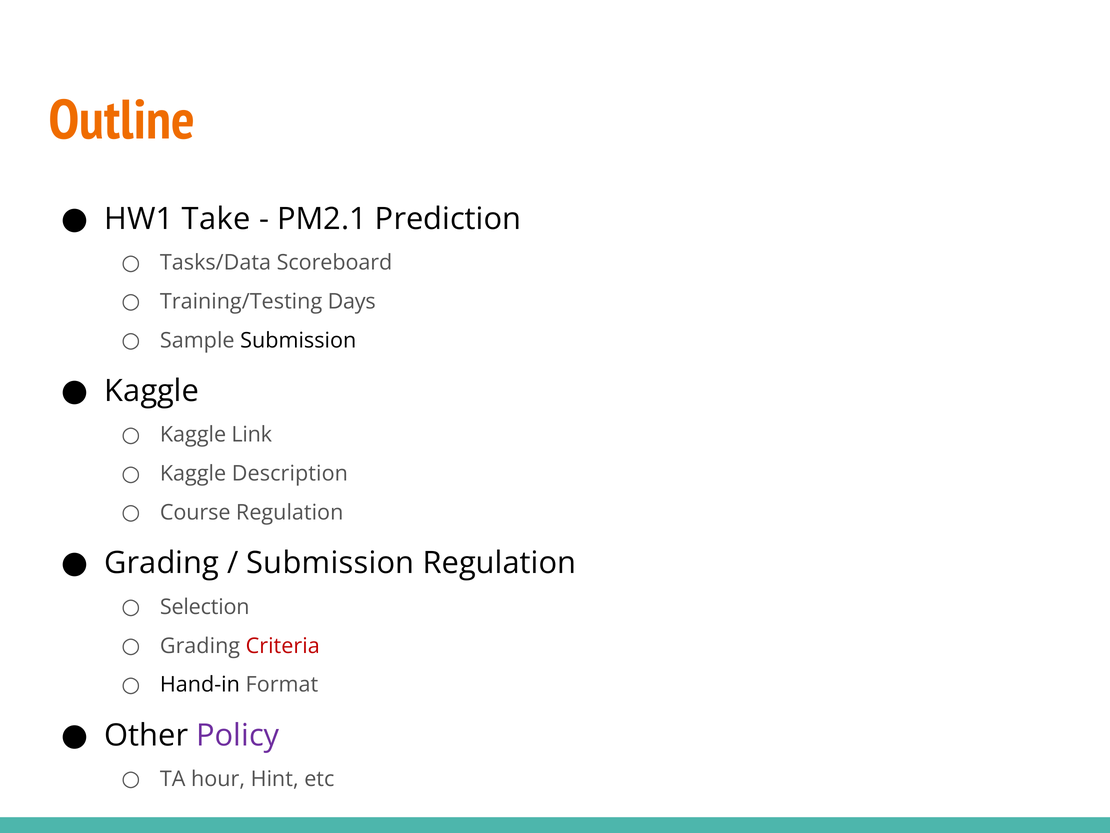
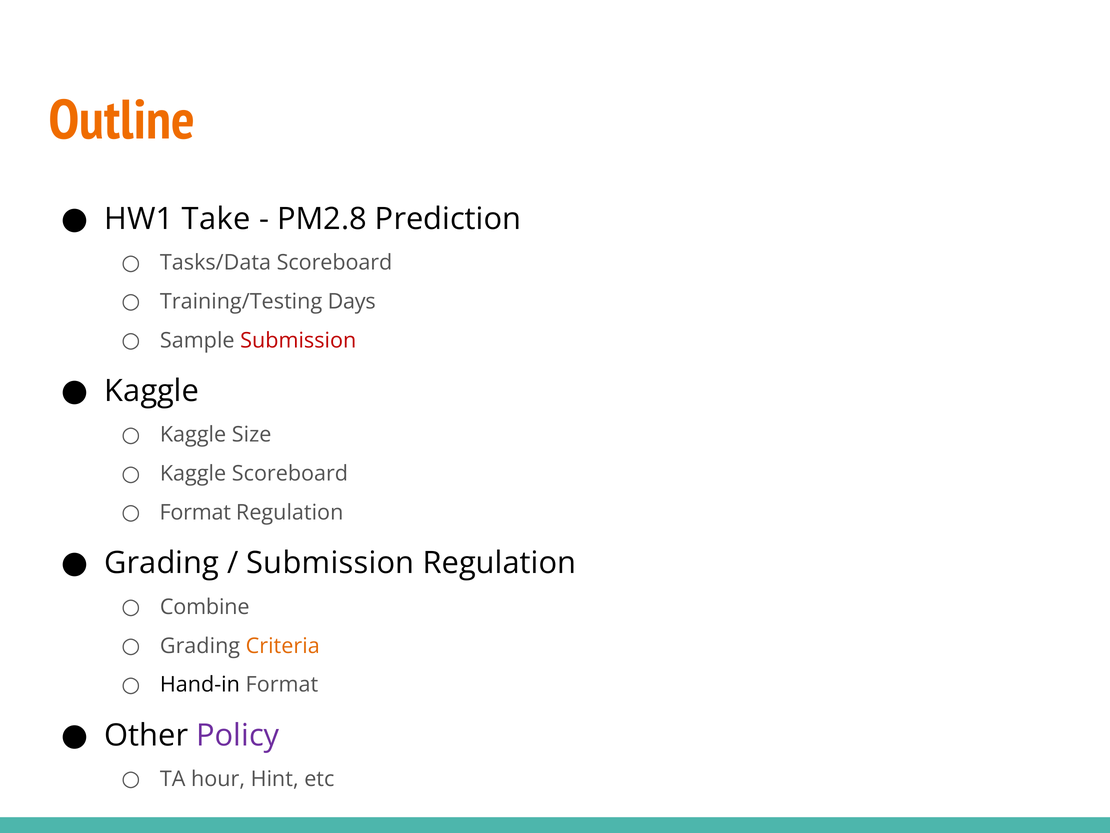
PM2.1: PM2.1 -> PM2.8 (322, 219)
Submission colour: black -> red (298, 340)
Link: Link -> Size (252, 435)
Kaggle Description: Description -> Scoreboard (290, 473)
Course: Course -> Format (195, 512)
Selection: Selection -> Combine (205, 607)
Criteria colour: red -> orange (283, 646)
